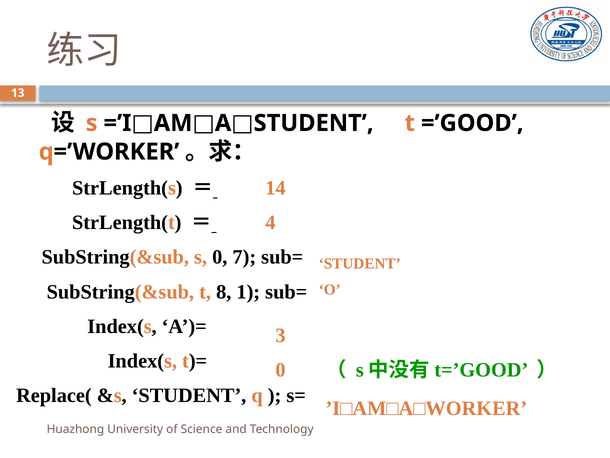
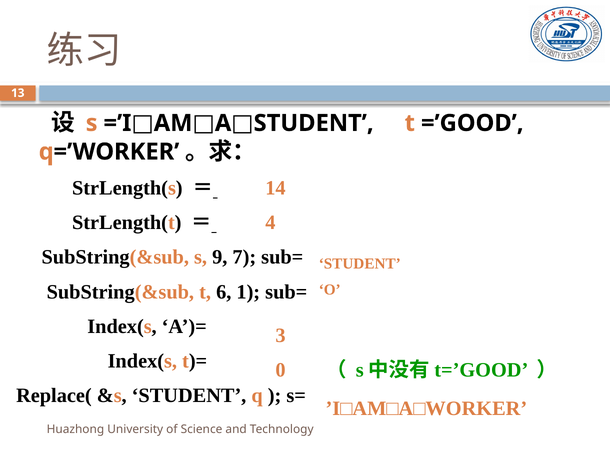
s 0: 0 -> 9 (220, 257)
8: 8 -> 6 (224, 291)
